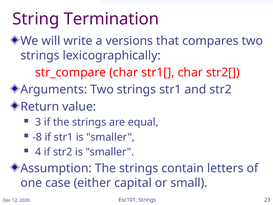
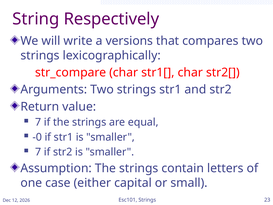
Termination: Termination -> Respectively (111, 19)
3: 3 -> 7 (38, 122)
-8: -8 -> -0 (37, 137)
4: 4 -> 7 (38, 152)
